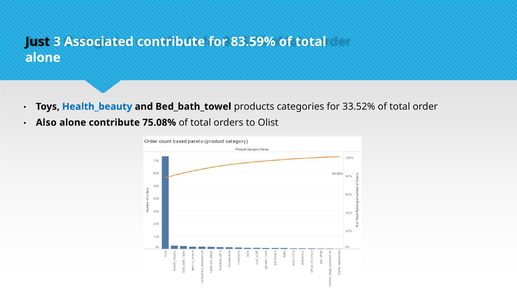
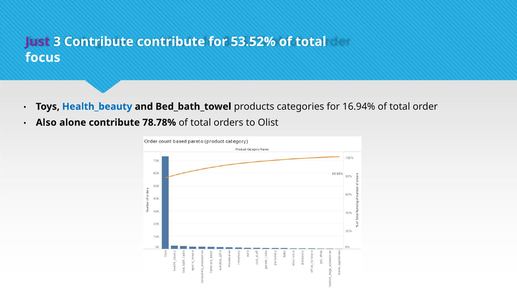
Just colour: black -> purple (38, 42)
3 Associated: Associated -> Contribute (99, 42)
83.59%: 83.59% -> 53.52% (253, 42)
alone: alone -> focus (43, 58)
33.52%: 33.52% -> 16.94% (359, 106)
75.08%: 75.08% -> 78.78% (159, 122)
